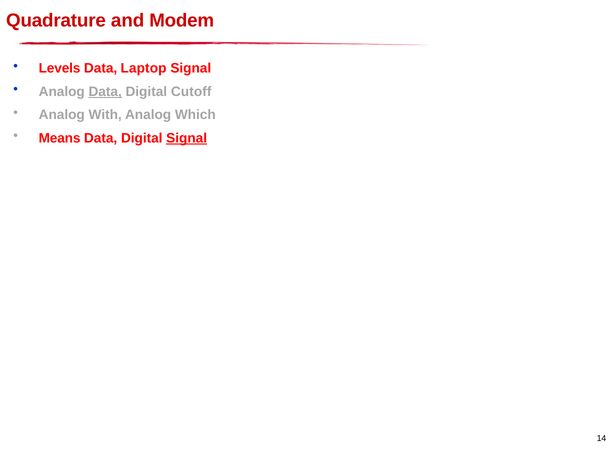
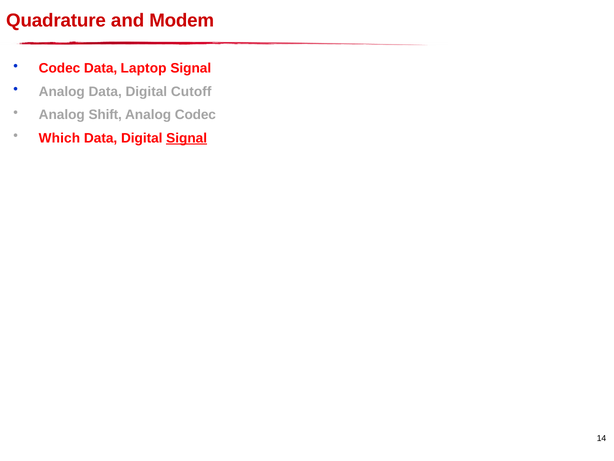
Levels: Levels -> Codec (60, 68)
Data underline: present -> none (105, 92)
With: With -> Shift (105, 115)
Analog Which: Which -> Codec (195, 115)
Means: Means -> Which (59, 138)
